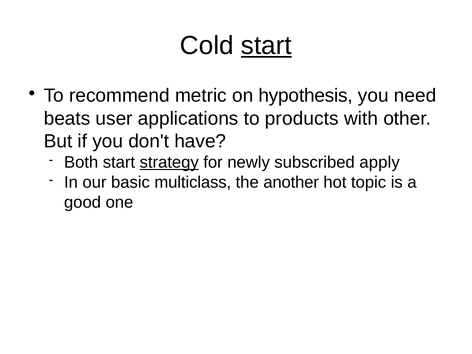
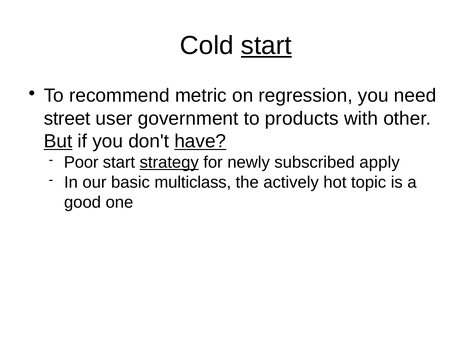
hypothesis: hypothesis -> regression (306, 96)
beats: beats -> street (67, 118)
applications: applications -> government (188, 118)
But underline: none -> present (58, 141)
have underline: none -> present (200, 141)
Both: Both -> Poor (81, 162)
another: another -> actively (291, 182)
